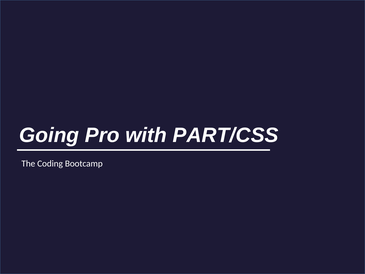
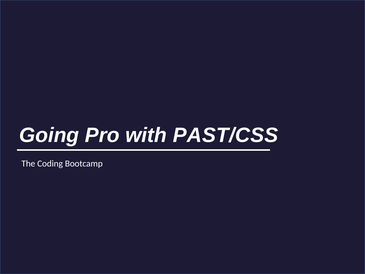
PART/CSS: PART/CSS -> PAST/CSS (226, 135)
